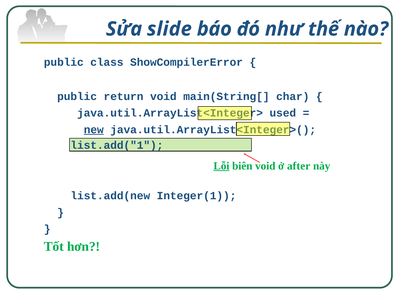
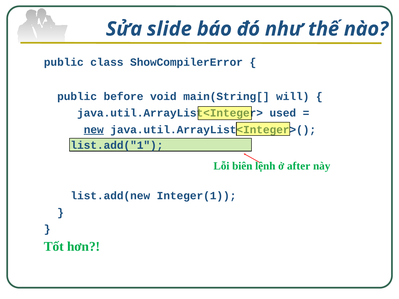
return: return -> before (124, 96)
char: char -> will (293, 96)
Lỗi underline: present -> none (221, 166)
biên void: void -> lệnh (265, 166)
